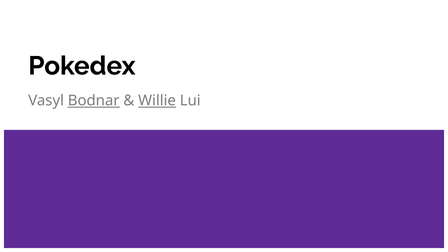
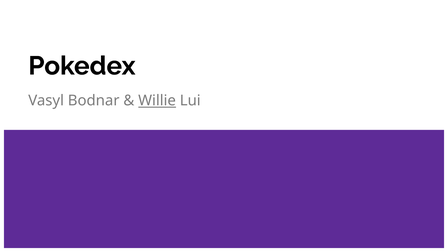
Bodnar underline: present -> none (94, 101)
